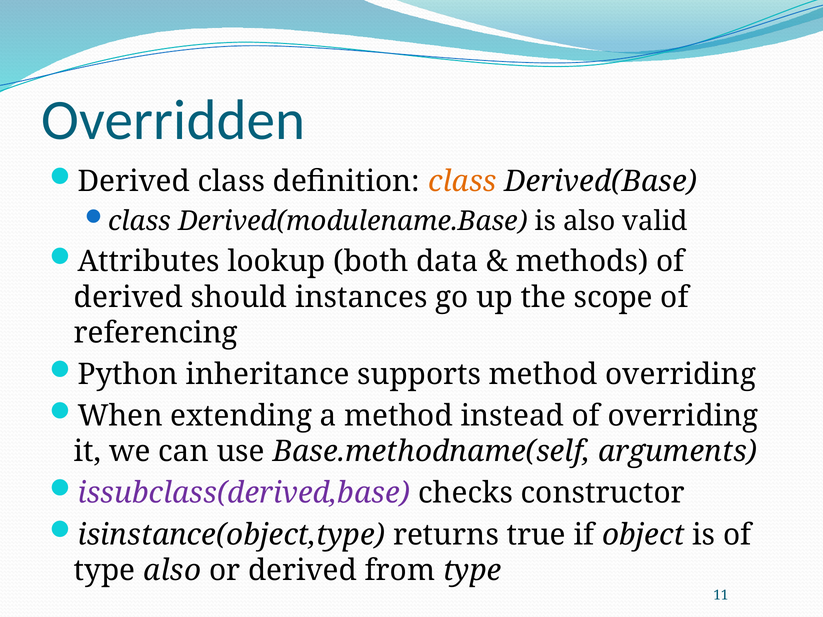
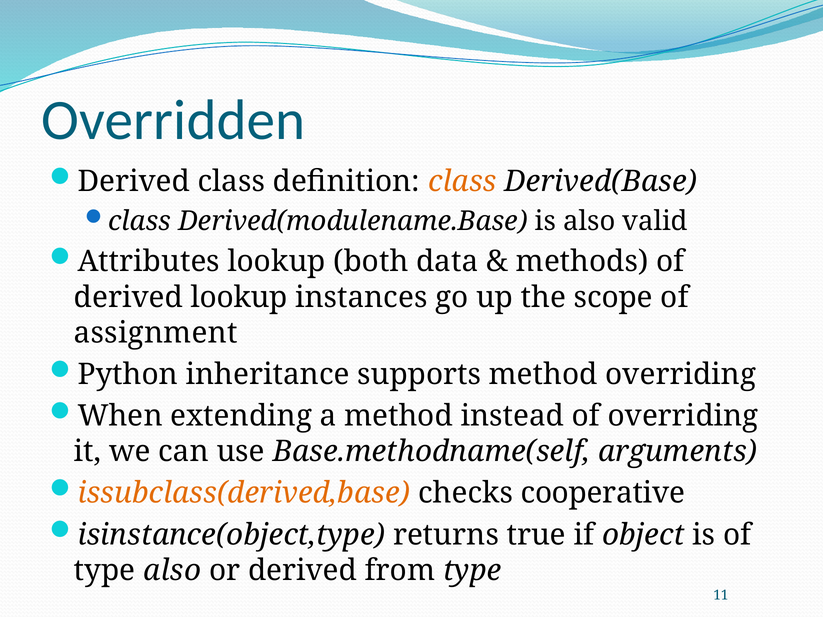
derived should: should -> lookup (239, 297)
referencing: referencing -> assignment (156, 333)
issubclass(derived,base colour: purple -> orange (244, 493)
constructor: constructor -> cooperative (603, 493)
